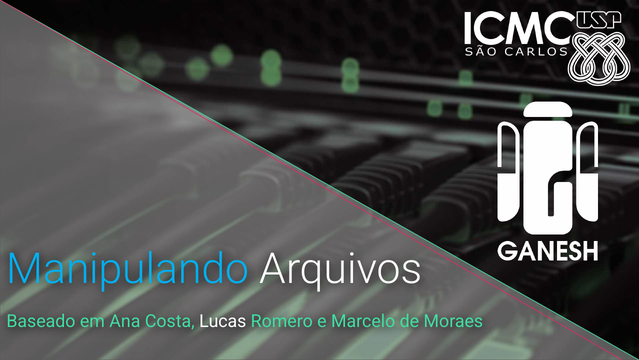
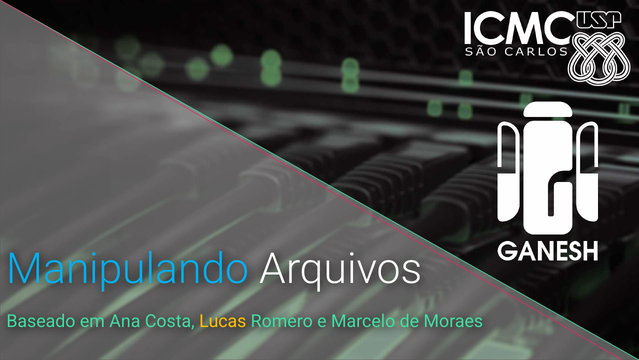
Lucas colour: white -> yellow (223, 321)
